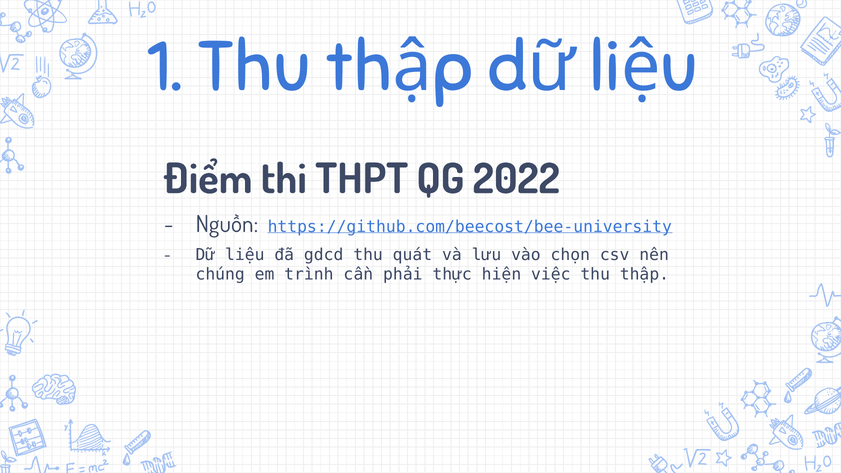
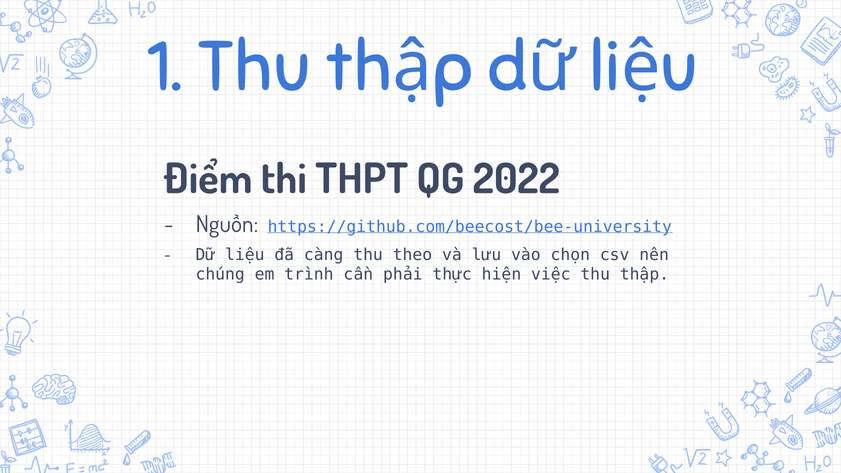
gdcd: gdcd -> càng (324, 255)
quát: quát -> theo (412, 255)
